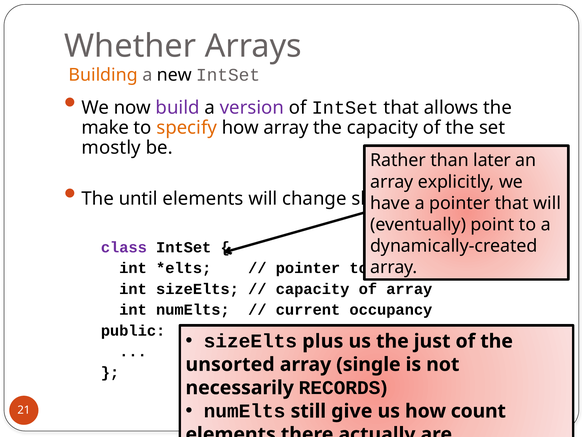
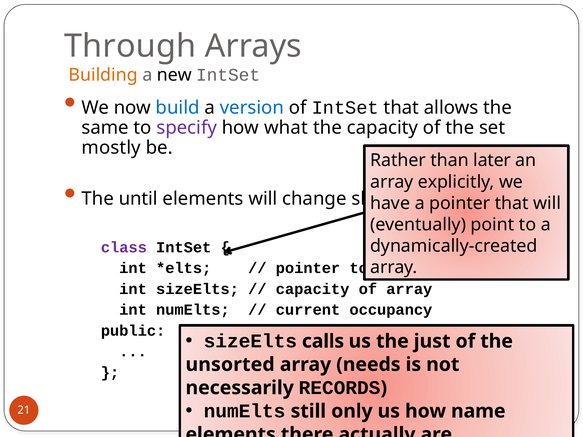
Whether: Whether -> Through (130, 46)
build colour: purple -> blue (178, 108)
version colour: purple -> blue (252, 108)
make: make -> same (105, 128)
specify colour: orange -> purple (187, 128)
how array: array -> what (286, 128)
plus: plus -> calls (323, 341)
single: single -> needs (368, 365)
give: give -> only (352, 411)
count: count -> name (478, 411)
